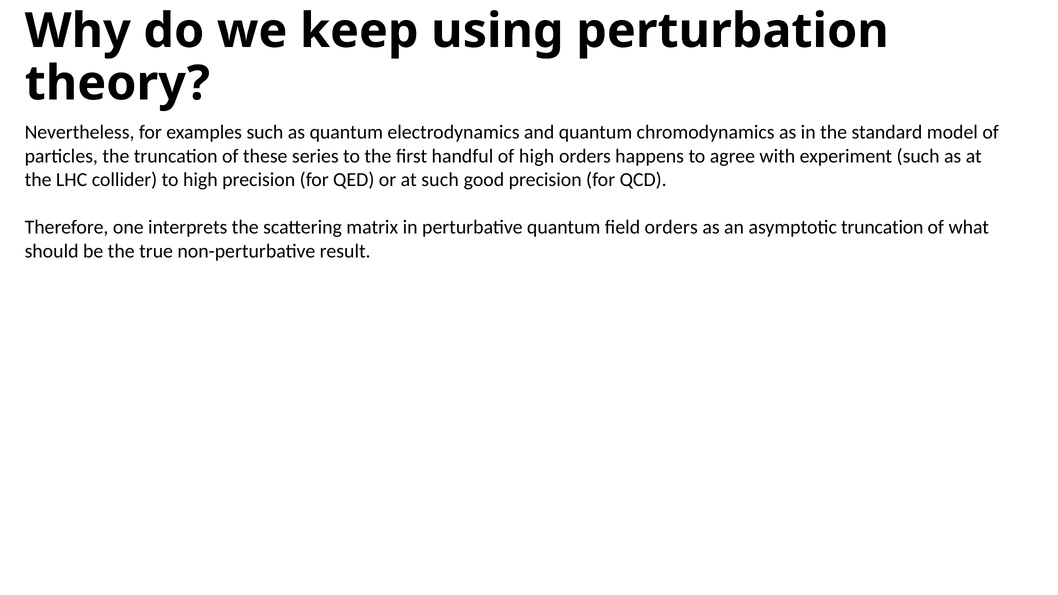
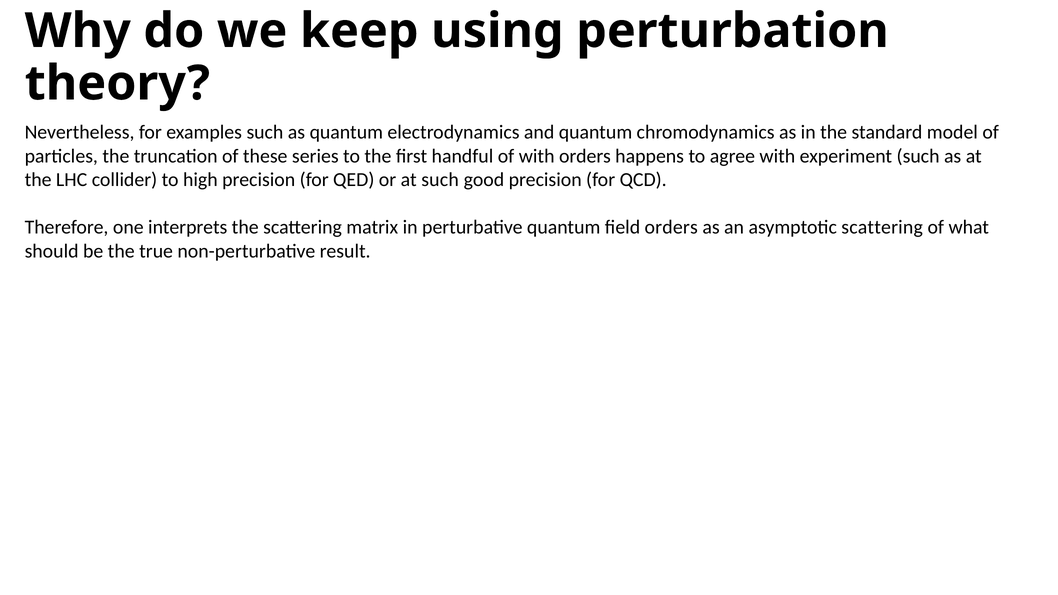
of high: high -> with (537, 156)
asymptotic truncation: truncation -> scattering (882, 227)
